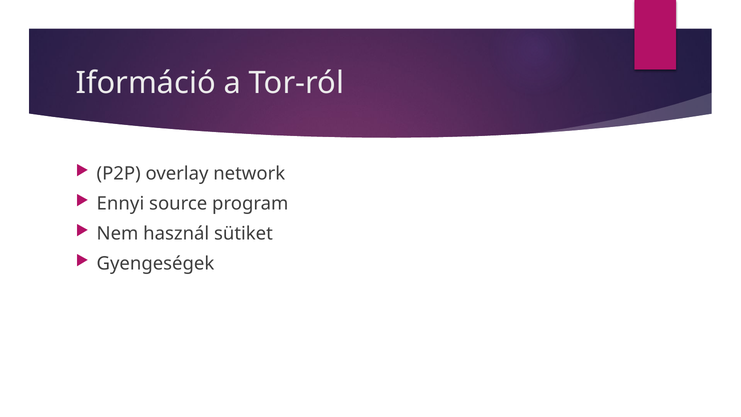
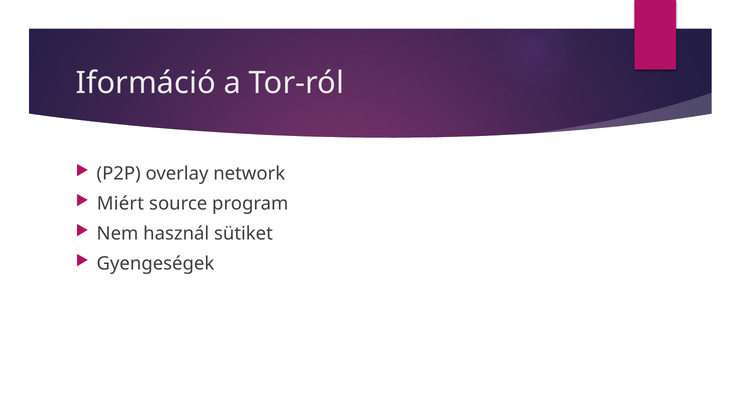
Ennyi: Ennyi -> Miért (120, 203)
